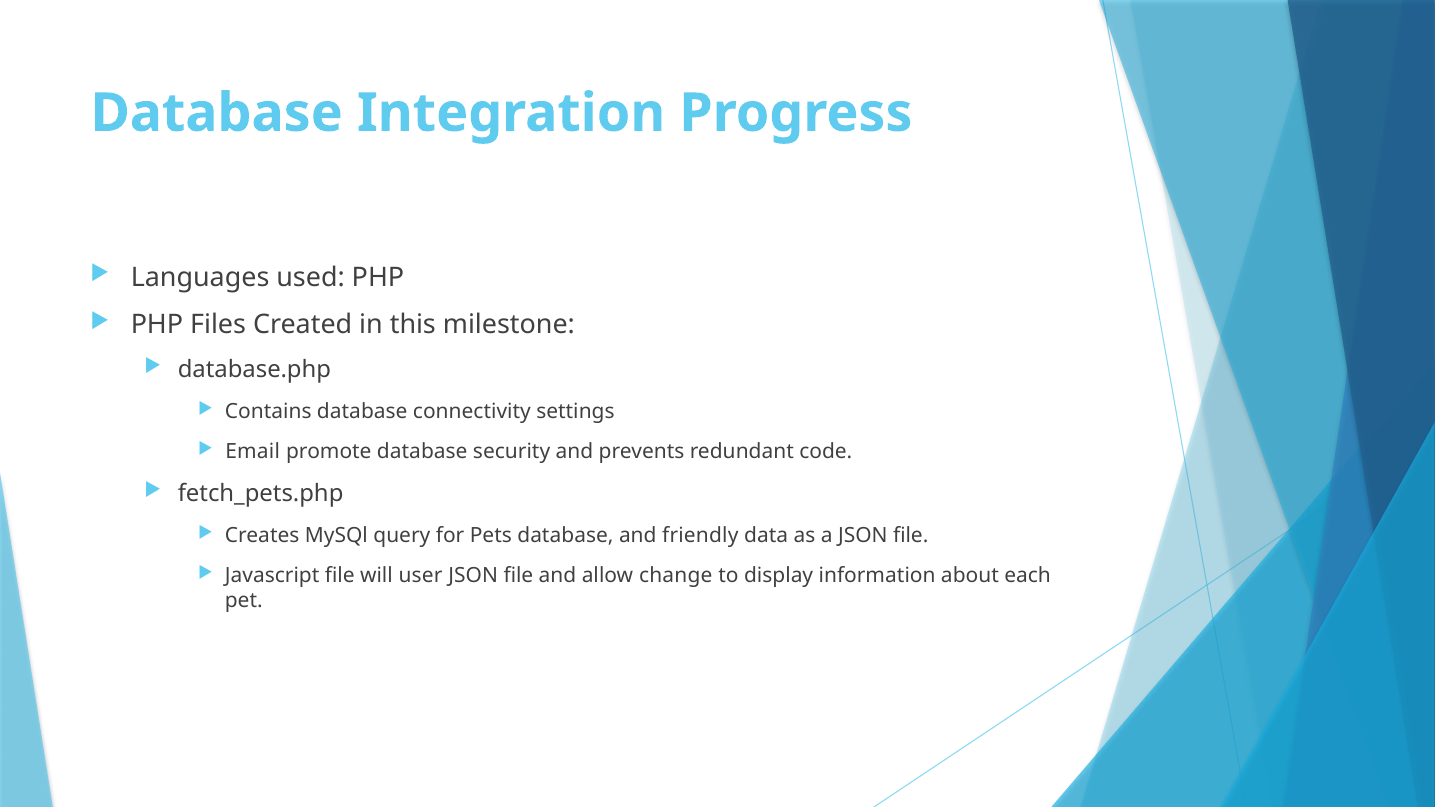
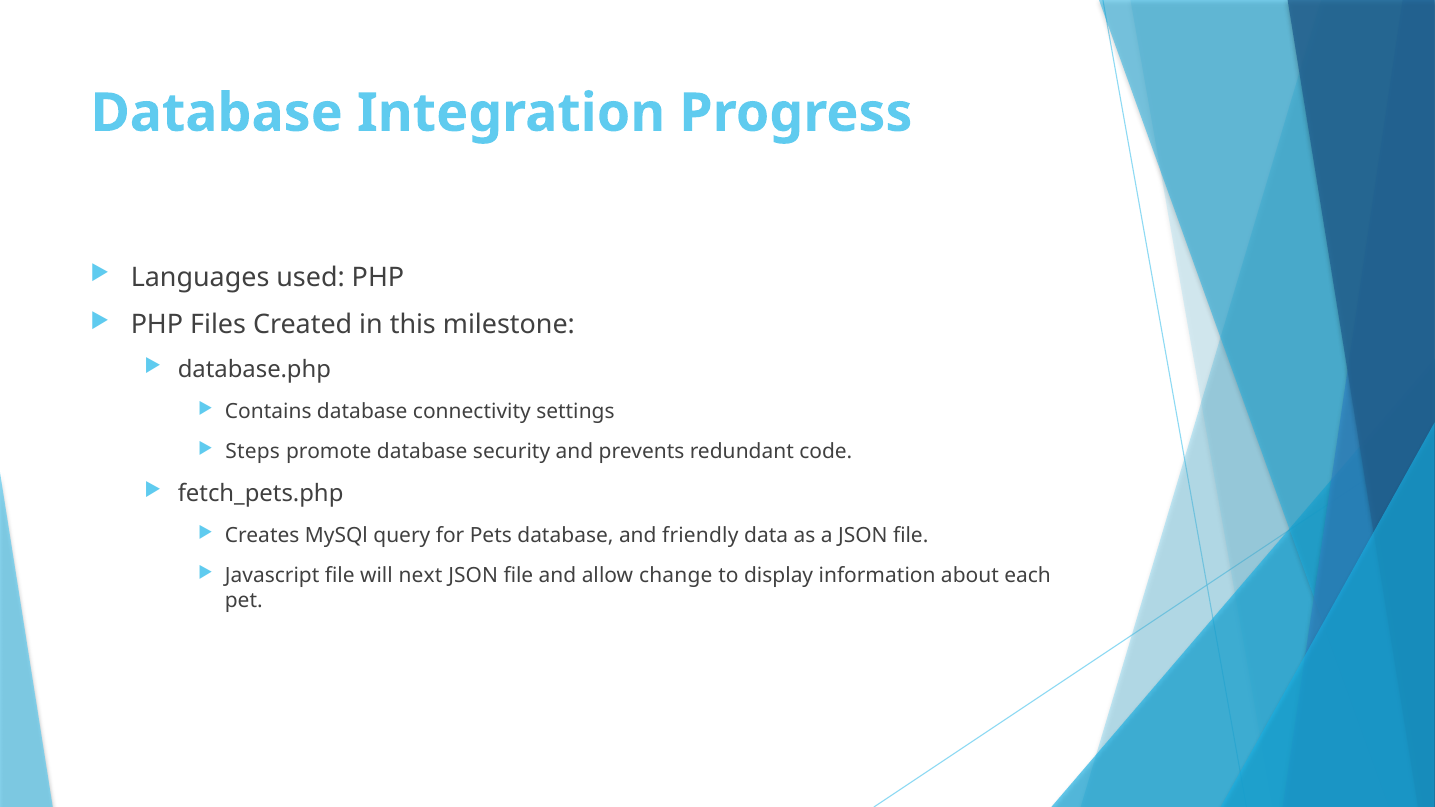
Email: Email -> Steps (253, 452)
user: user -> next (421, 576)
